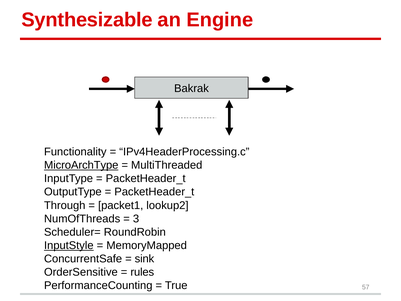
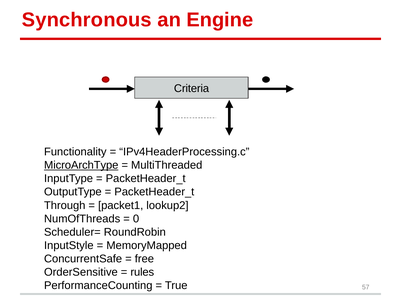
Synthesizable: Synthesizable -> Synchronous (87, 20)
Bakrak: Bakrak -> Criteria (192, 88)
3: 3 -> 0 (136, 219)
InputStyle underline: present -> none (69, 245)
sink: sink -> free (144, 259)
